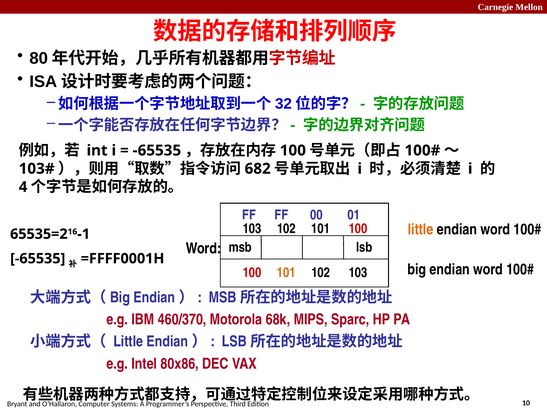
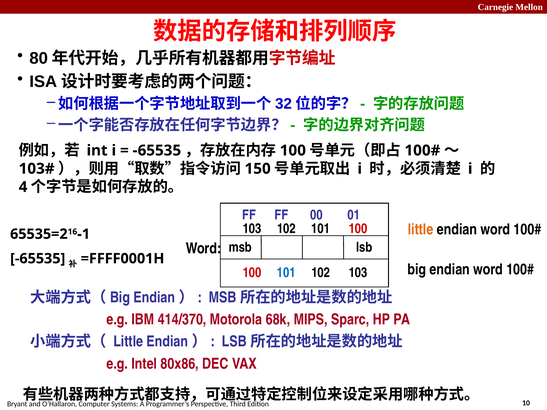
682: 682 -> 150 (258, 169)
101 colour: orange -> blue (286, 273)
460/370: 460/370 -> 414/370 (182, 320)
